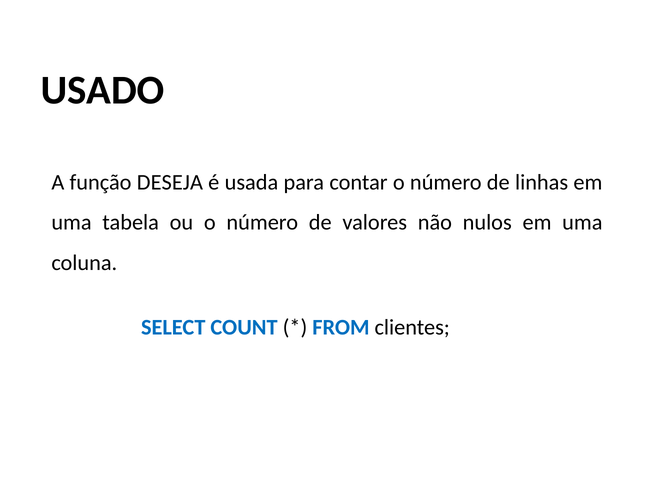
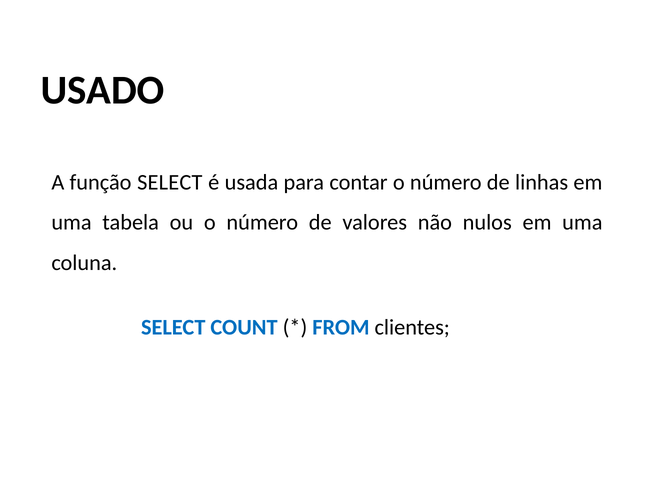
função DESEJA: DESEJA -> SELECT (170, 183)
